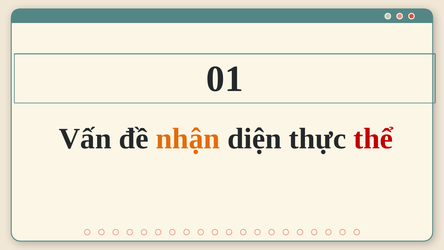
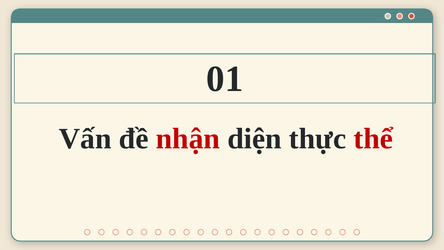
nhận colour: orange -> red (188, 139)
